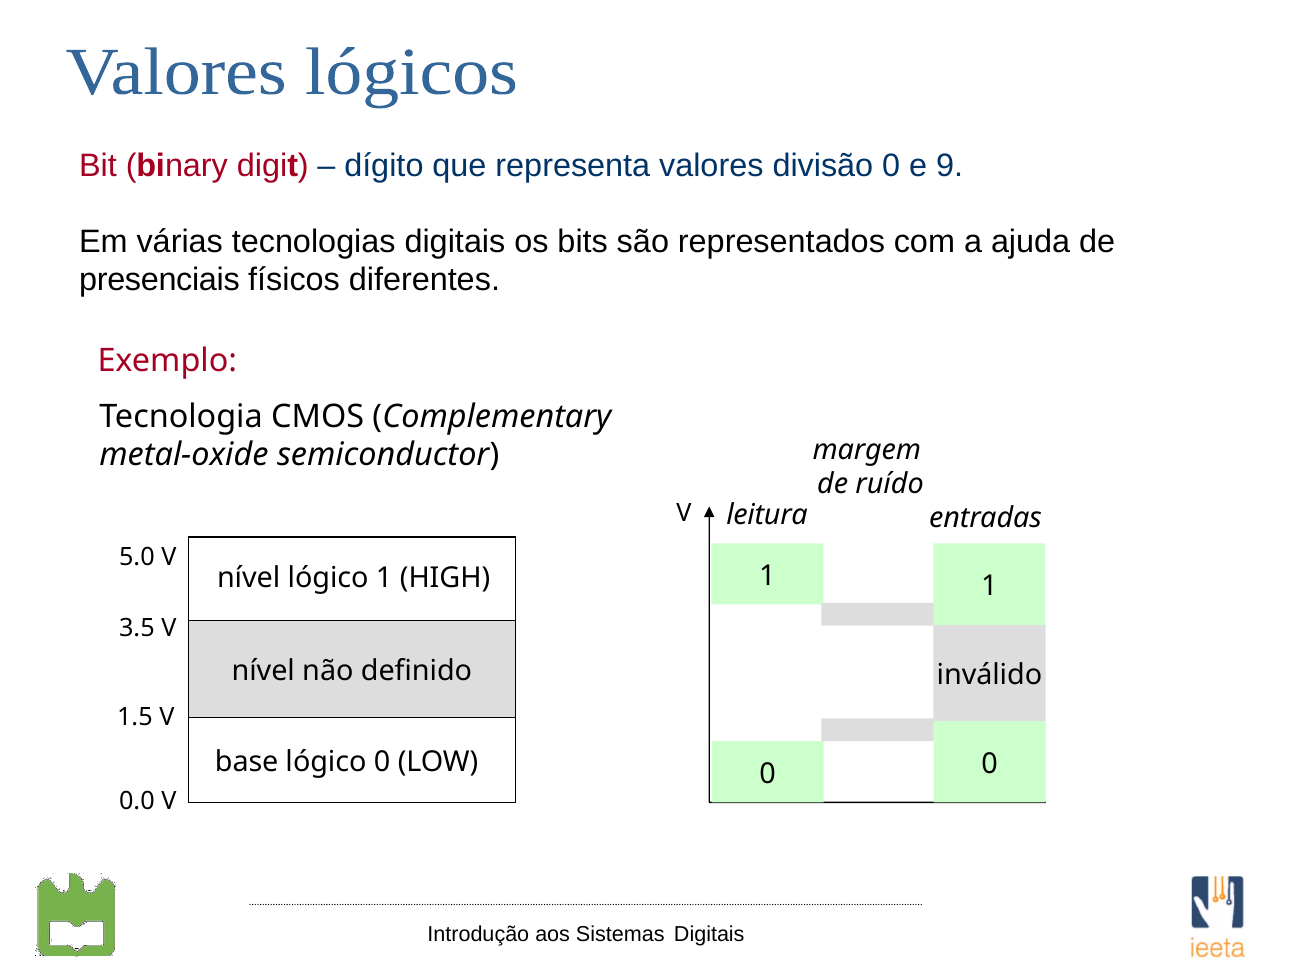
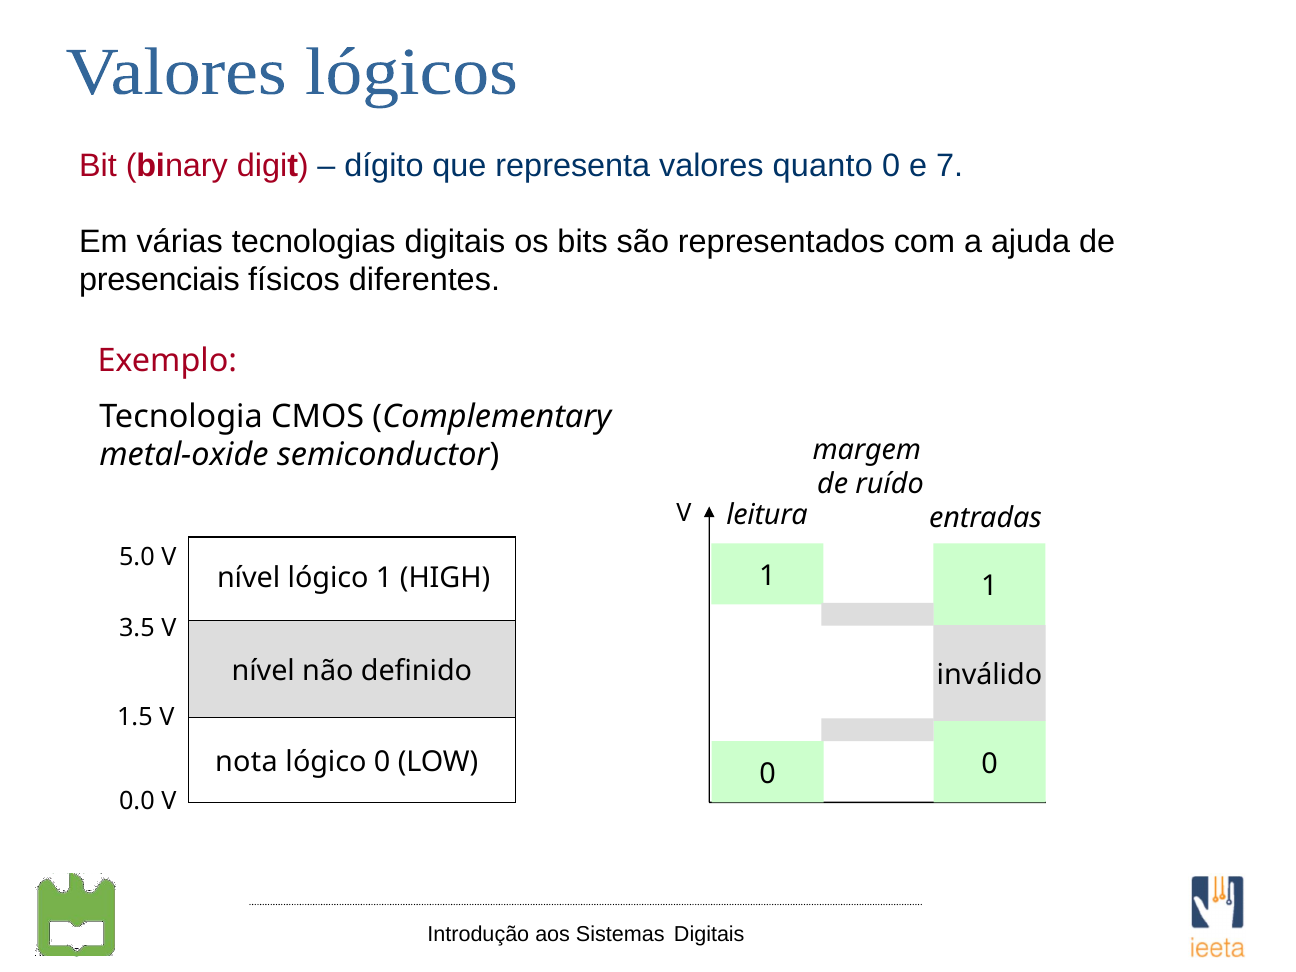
divisão: divisão -> quanto (823, 166)
9: 9 -> 7 (950, 166)
base: base -> nota (246, 762)
